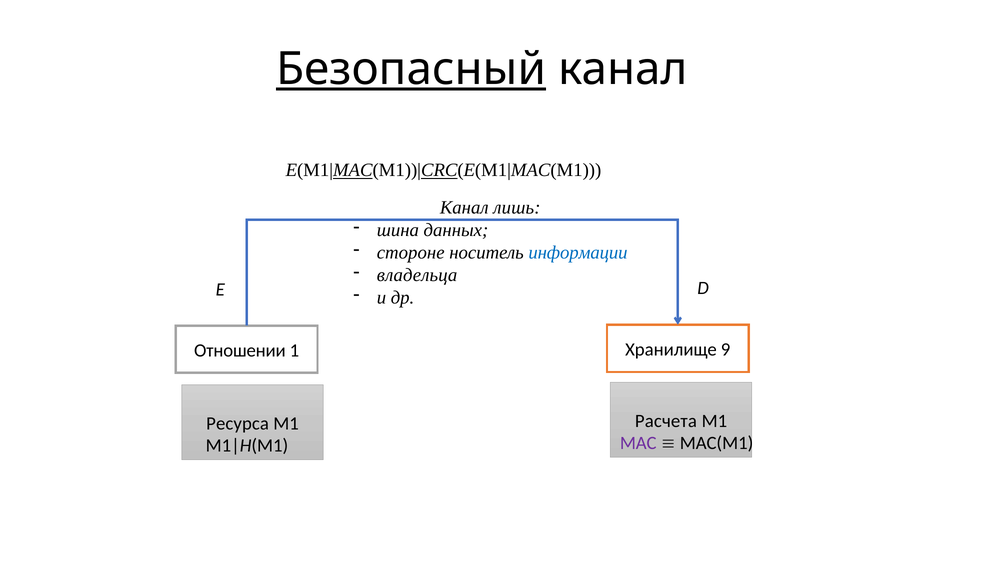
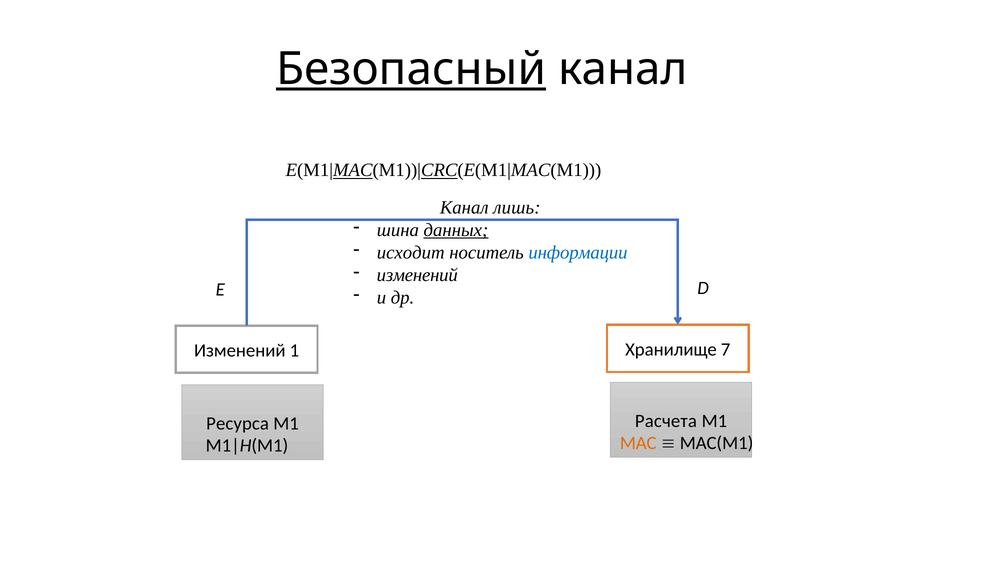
данных underline: none -> present (456, 230)
стороне: стороне -> исходит (411, 252)
владельца: владельца -> изменений (417, 275)
Отношении: Отношении -> Изменений (240, 350)
9: 9 -> 7 (726, 349)
MAC colour: purple -> orange (638, 443)
